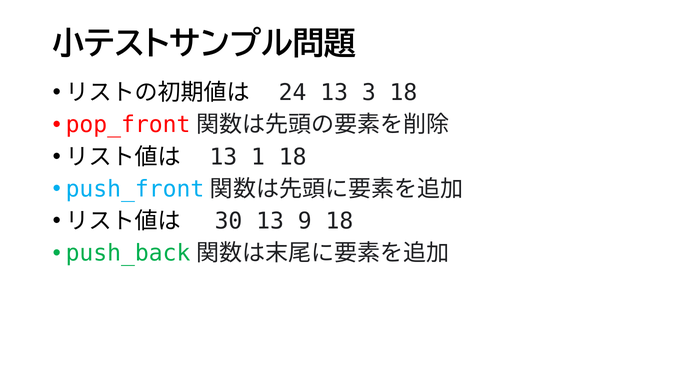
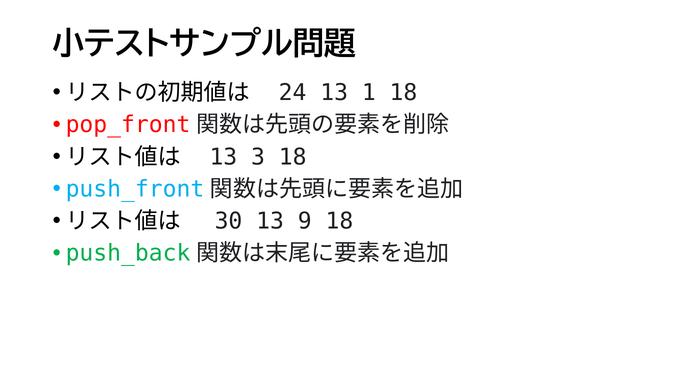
3: 3 -> 1 (369, 93)
1: 1 -> 3 (258, 157)
